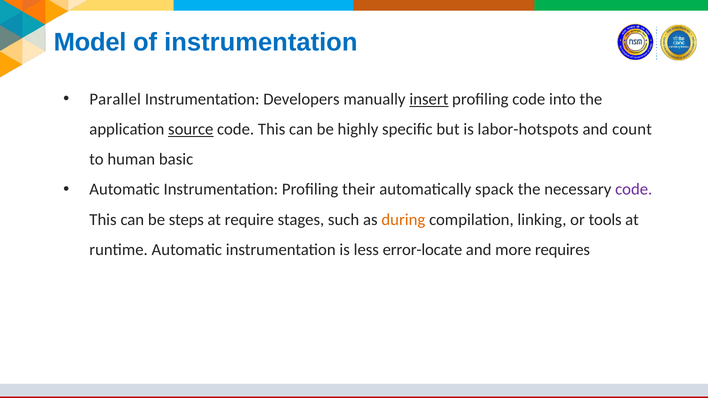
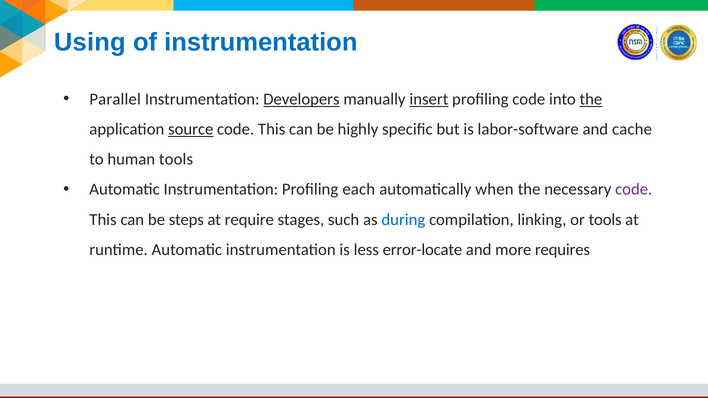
Model: Model -> Using (90, 43)
Developers underline: none -> present (301, 99)
the underline: none -> present (591, 99)
labor-hotspots: labor-hotspots -> labor-software (528, 129)
count: count -> cache (632, 129)
human basic: basic -> tools (176, 159)
their: their -> each (359, 190)
spack: spack -> when (494, 190)
during colour: orange -> blue (403, 220)
